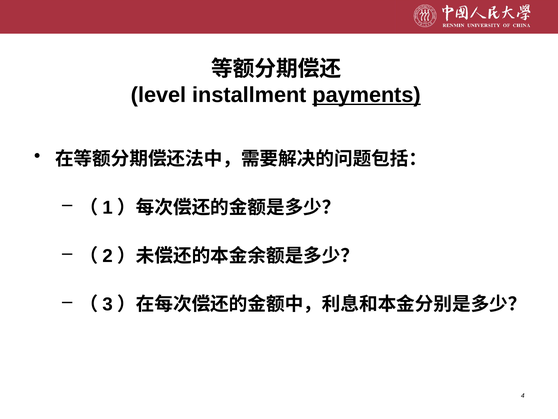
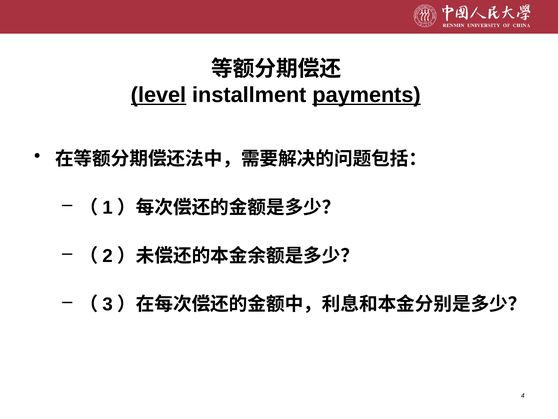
level underline: none -> present (159, 95)
